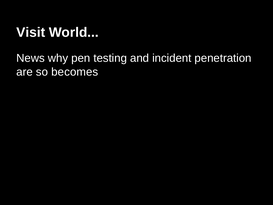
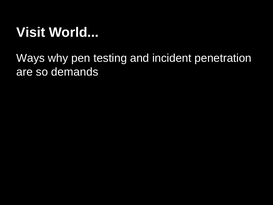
News: News -> Ways (31, 58)
becomes: becomes -> demands (75, 72)
